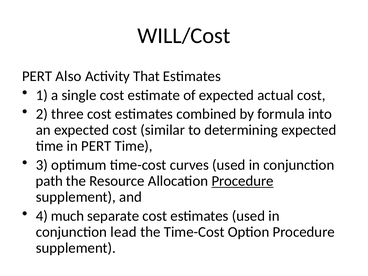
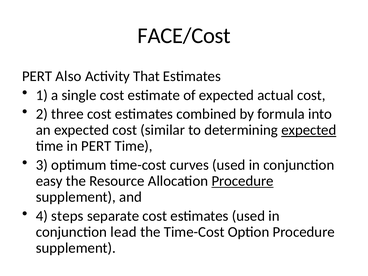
WILL/Cost: WILL/Cost -> FACE/Cost (184, 36)
expected underline: none -> present (309, 130)
path: path -> easy (49, 181)
much: much -> steps (67, 216)
